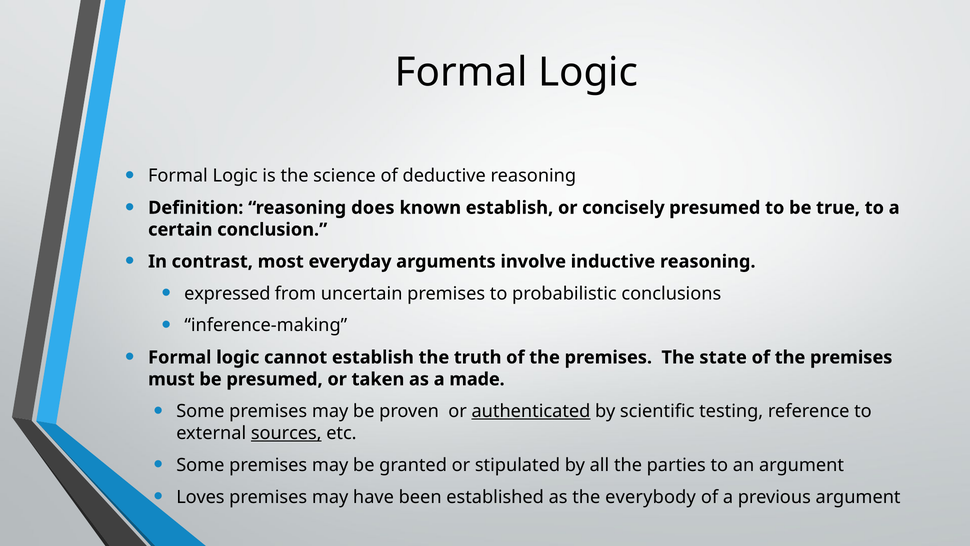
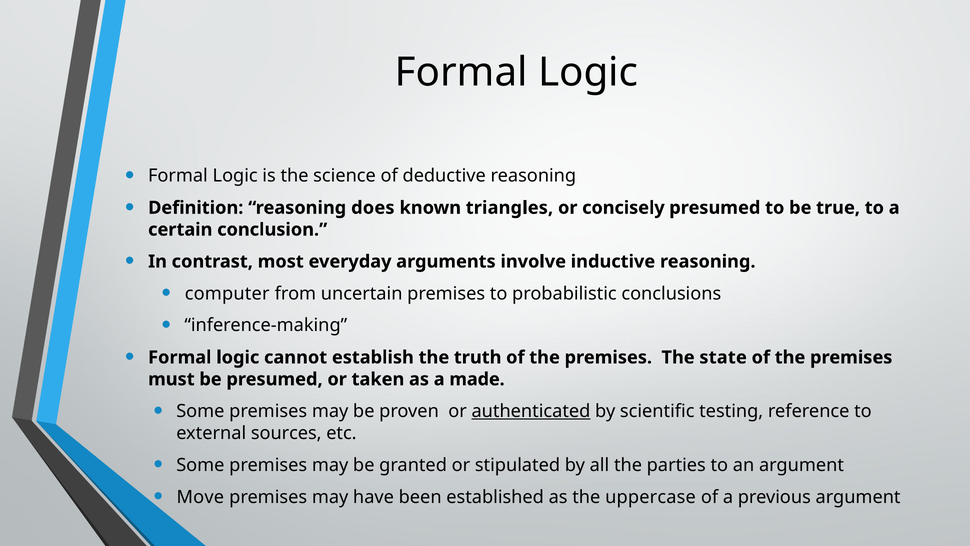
known establish: establish -> triangles (509, 208)
expressed: expressed -> computer (227, 293)
sources underline: present -> none (286, 433)
Loves: Loves -> Move (200, 497)
everybody: everybody -> uppercase (651, 497)
